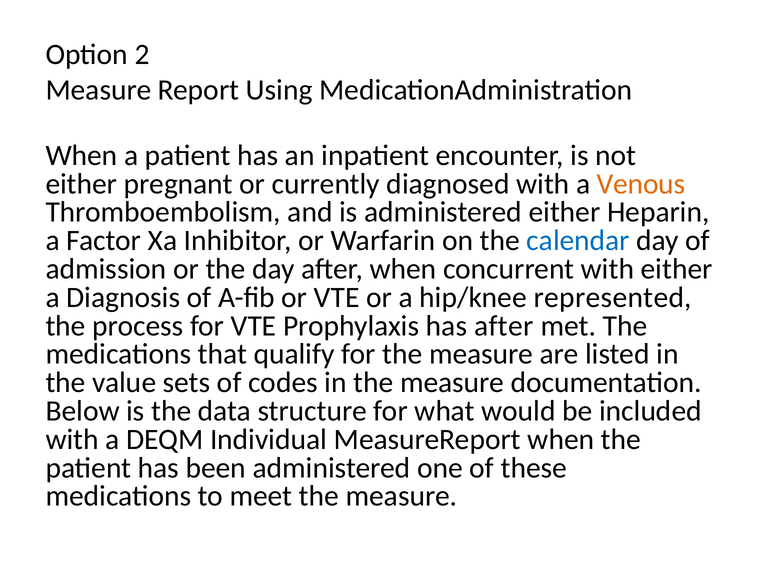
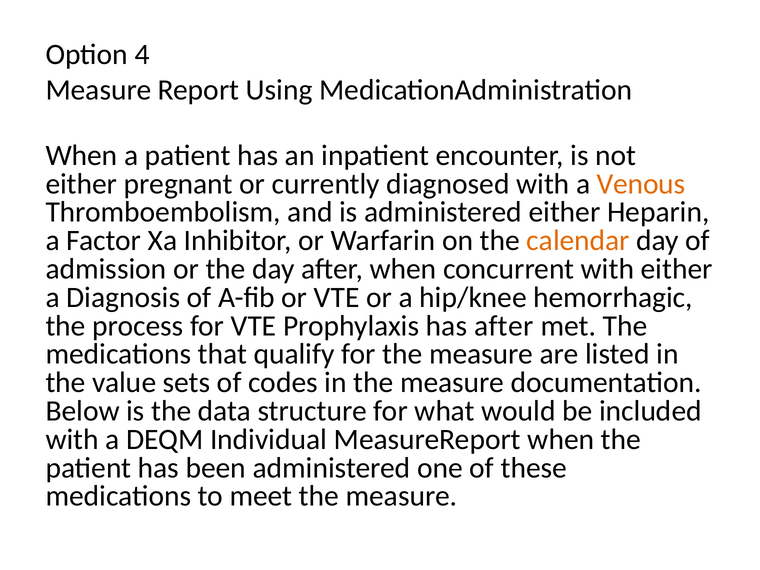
2: 2 -> 4 (142, 55)
calendar colour: blue -> orange (578, 241)
represented: represented -> hemorrhagic (613, 297)
